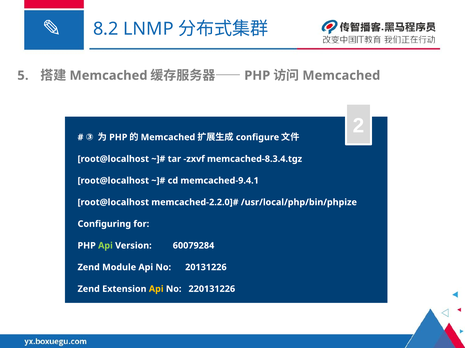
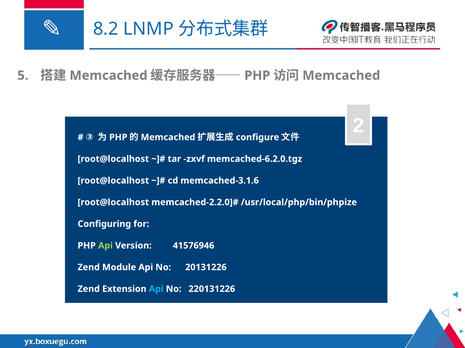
memcached-8.3.4.tgz: memcached-8.3.4.tgz -> memcached-6.2.0.tgz (255, 159)
memcached-9.4.1: memcached-9.4.1 -> memcached-3.1.6 (220, 181)
60079284: 60079284 -> 41576946 (194, 246)
Api colour: yellow -> light blue (156, 290)
